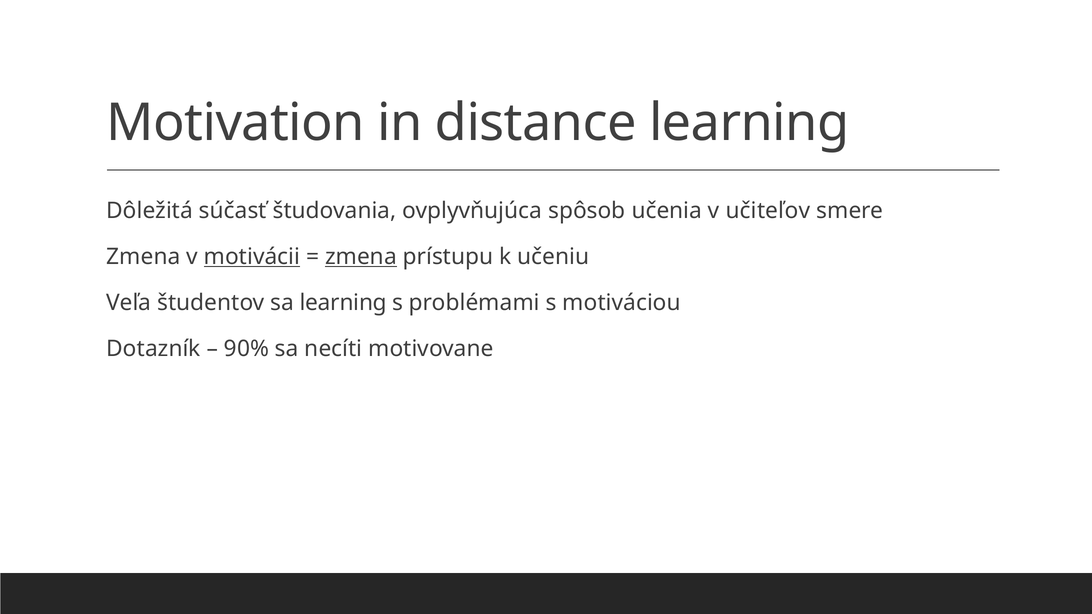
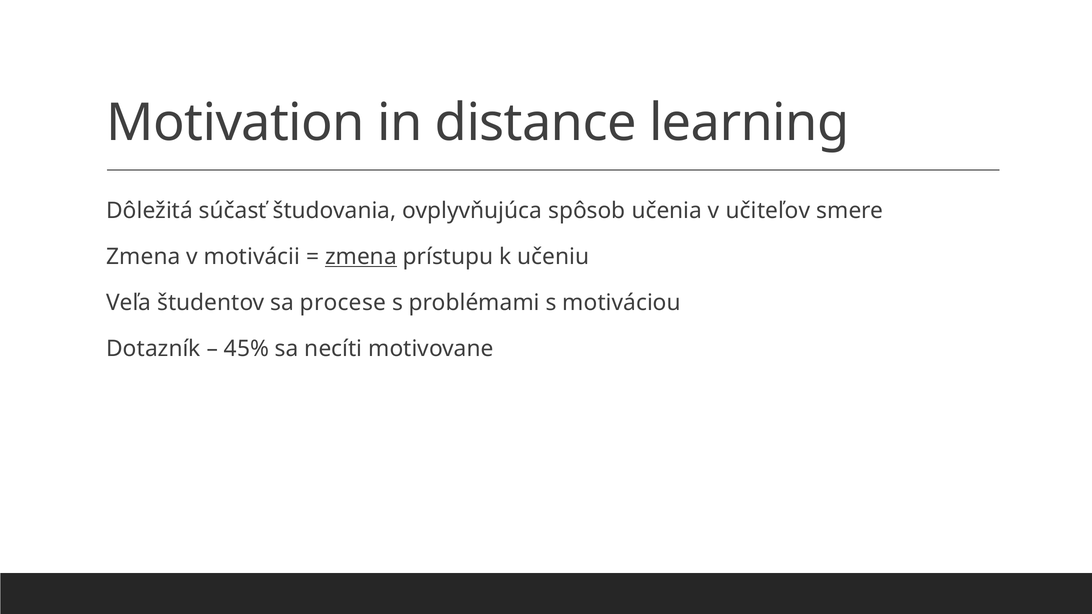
motivácii underline: present -> none (252, 257)
sa learning: learning -> procese (343, 303)
90%: 90% -> 45% (246, 349)
